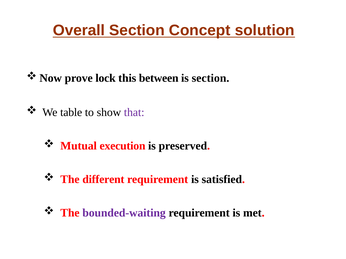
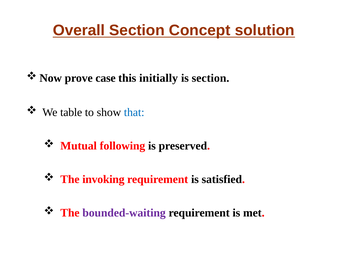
lock: lock -> case (106, 78)
between: between -> initially (159, 78)
that colour: purple -> blue (134, 113)
execution: execution -> following (122, 146)
different: different -> invoking (103, 180)
